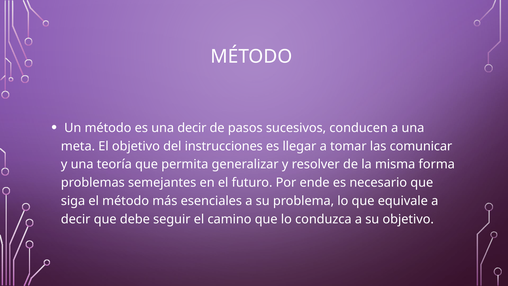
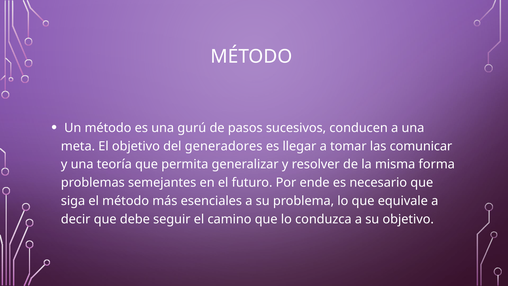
una decir: decir -> gurú (192, 128)
instrucciones: instrucciones -> generadores (224, 146)
